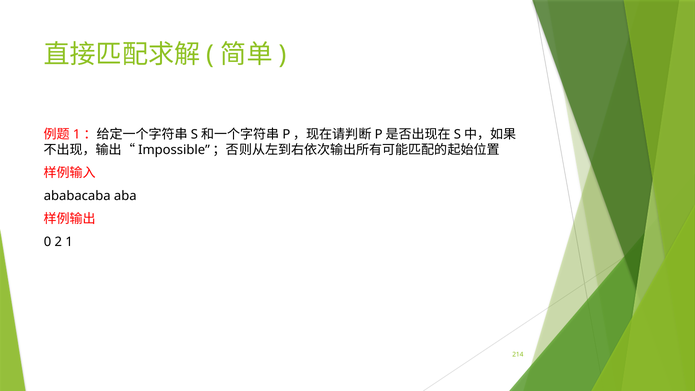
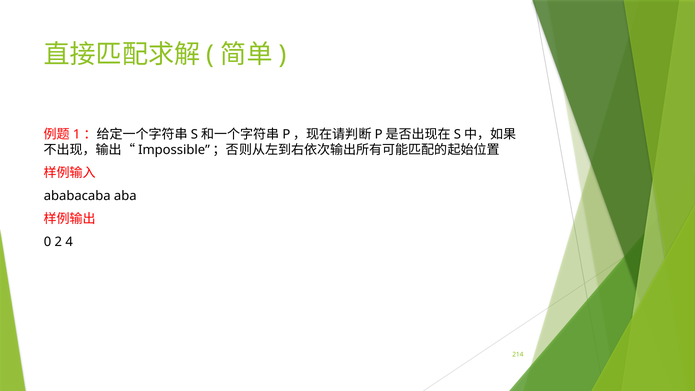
1: 1 -> 4 (69, 242)
